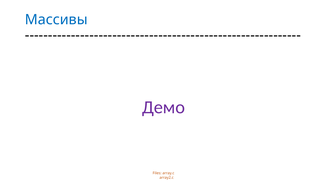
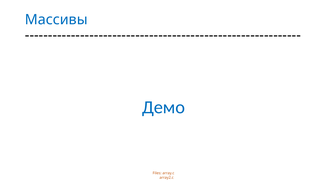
Демо colour: purple -> blue (164, 107)
